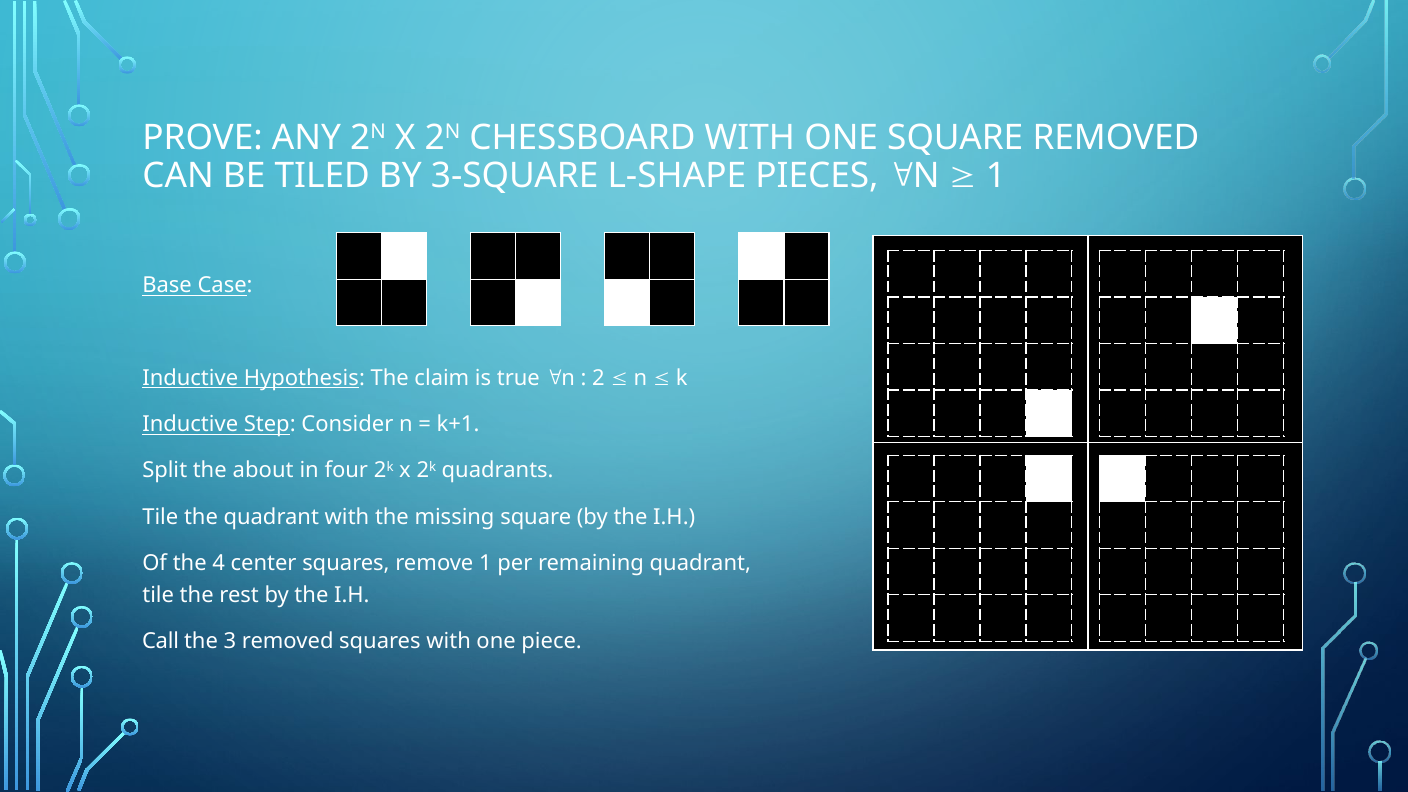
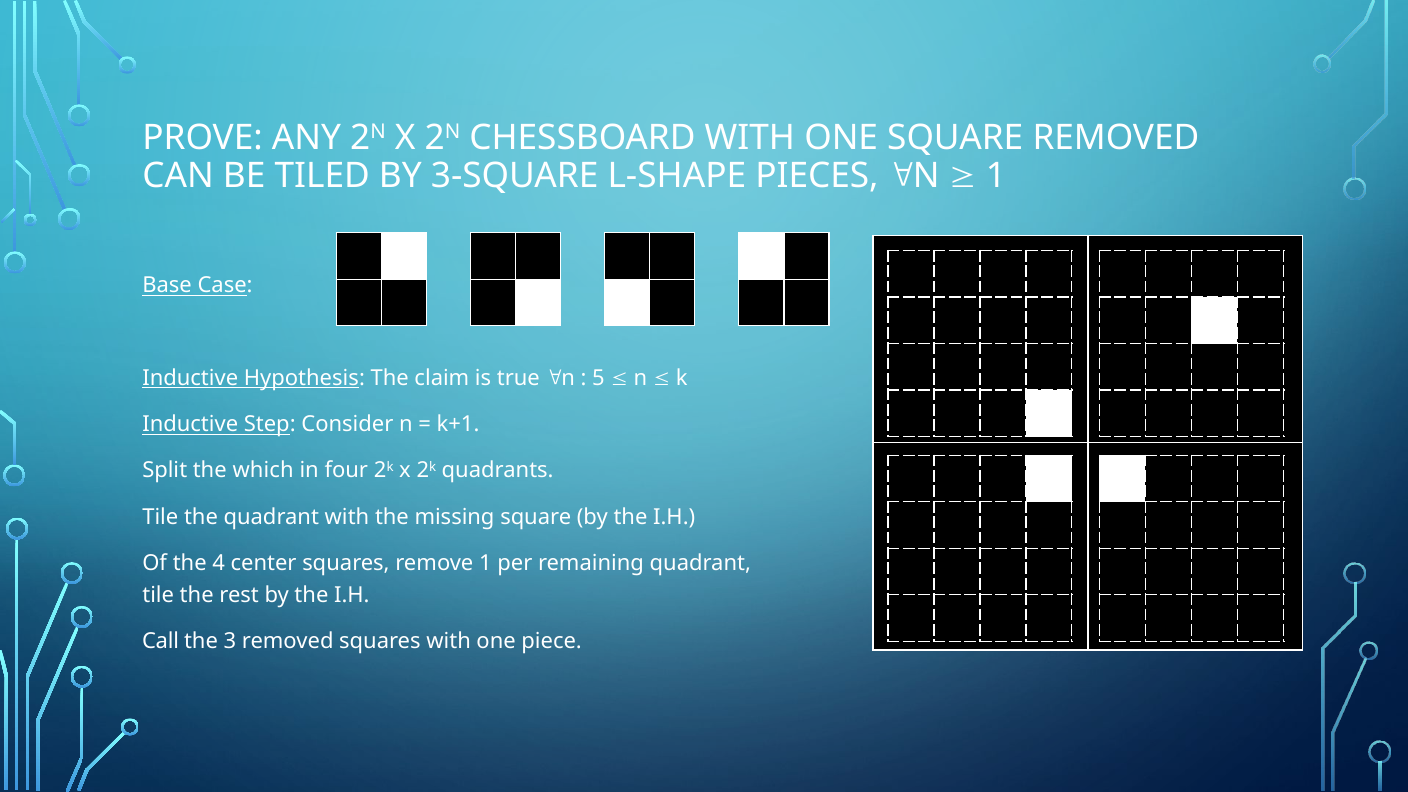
2: 2 -> 5 (599, 378)
about: about -> which (263, 471)
